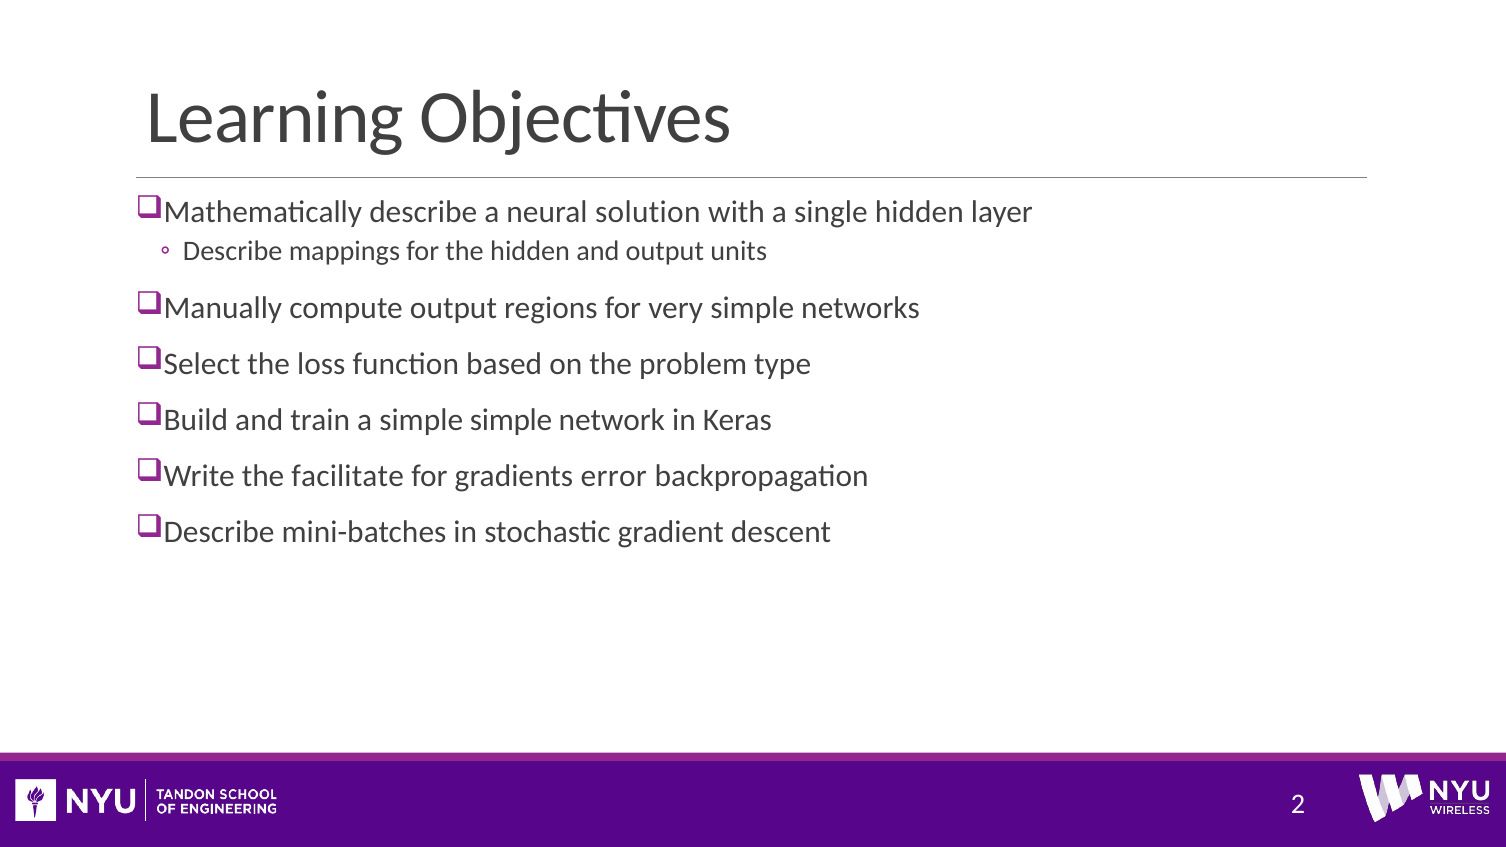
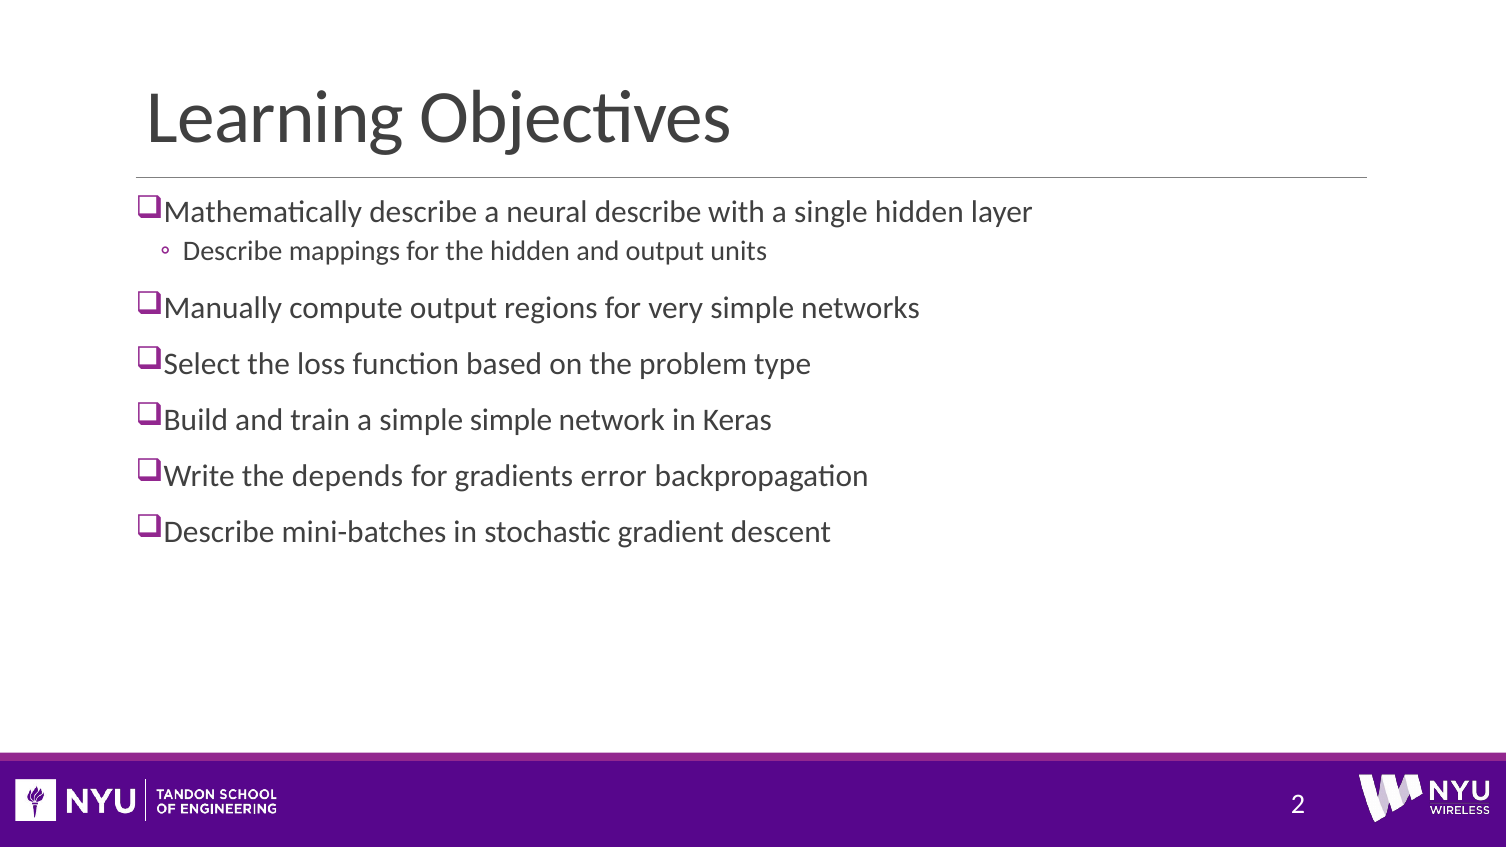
neural solution: solution -> describe (648, 213)
facilitate: facilitate -> depends (348, 476)
